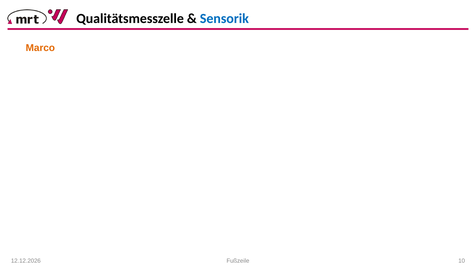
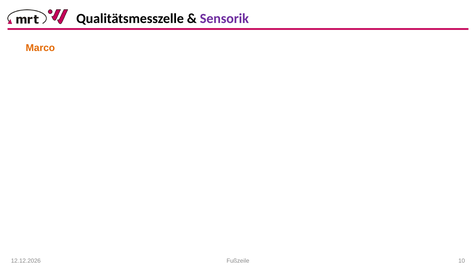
Sensorik colour: blue -> purple (224, 18)
